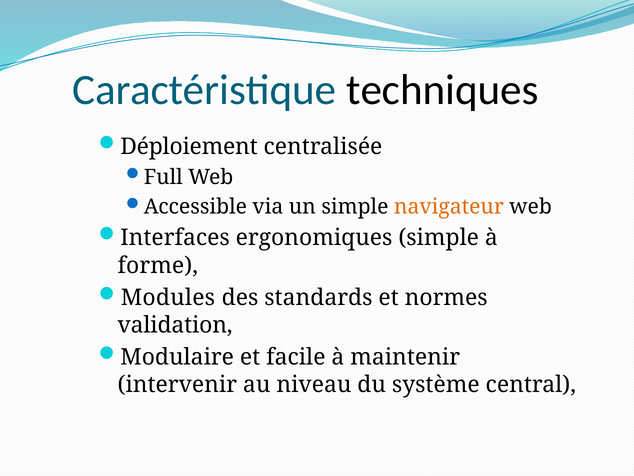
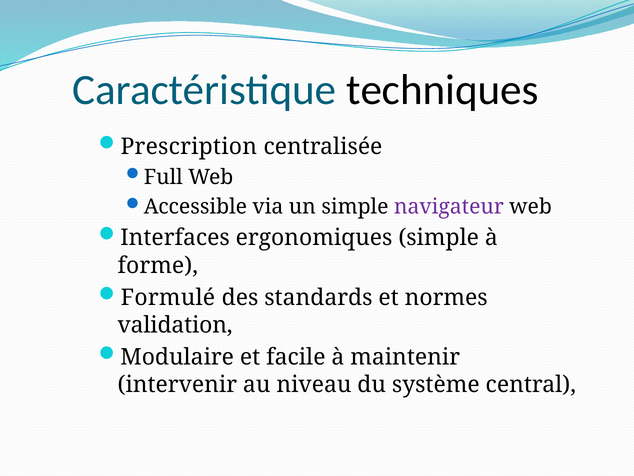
Déploiement: Déploiement -> Prescription (189, 146)
navigateur colour: orange -> purple (449, 207)
Modules: Modules -> Formulé (168, 297)
